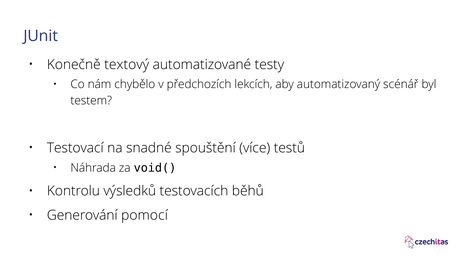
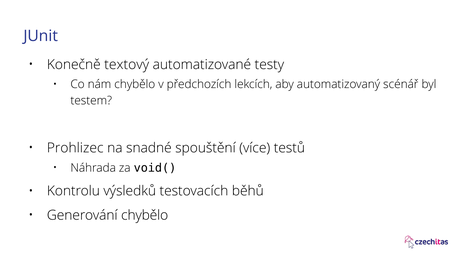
Testovací: Testovací -> Prohlizec (75, 148)
Generování pomocí: pomocí -> chybělo (145, 215)
